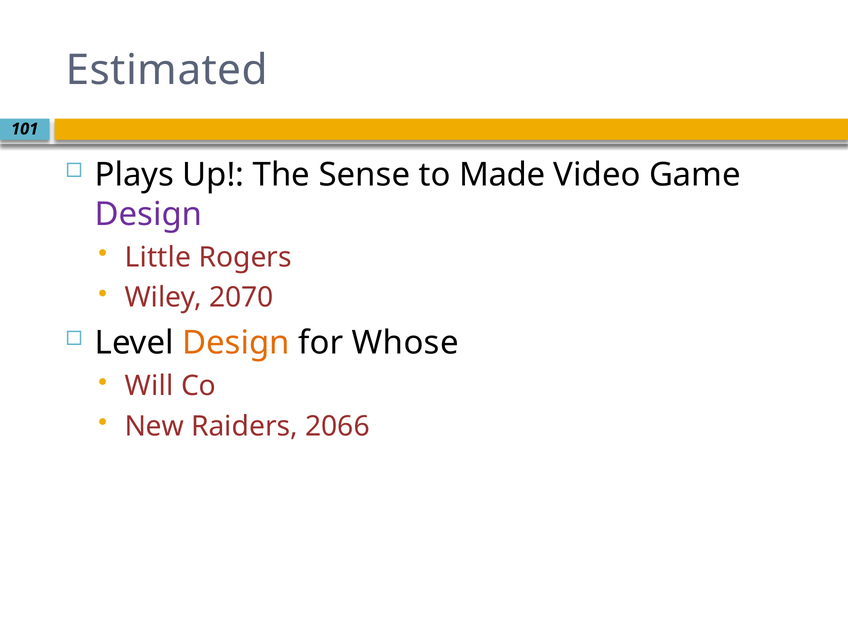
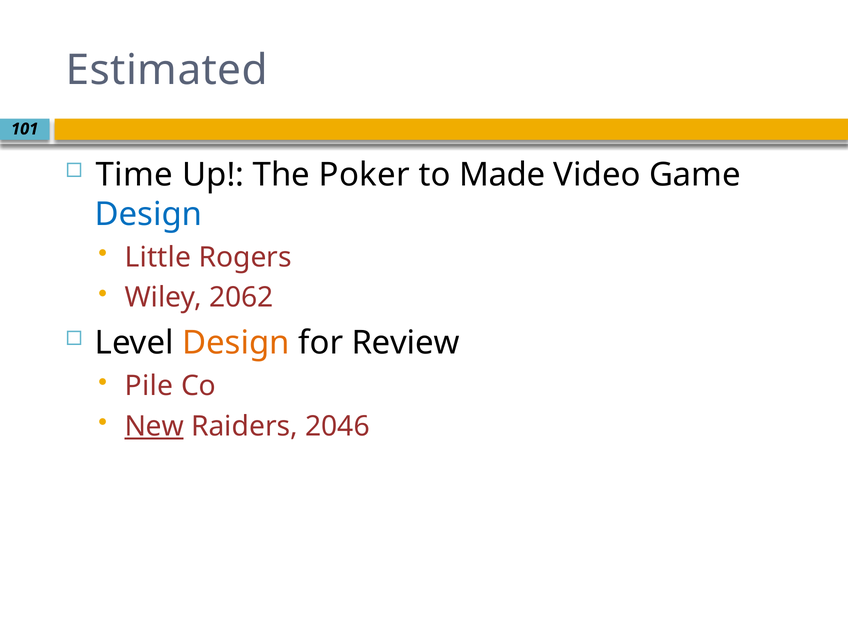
Plays: Plays -> Time (134, 175)
Sense: Sense -> Poker (364, 175)
Design colour: purple -> blue (149, 214)
2070: 2070 -> 2062 (241, 298)
Whose: Whose -> Review (406, 343)
Will: Will -> Pile (149, 386)
New underline: none -> present (154, 426)
2066: 2066 -> 2046 (337, 426)
